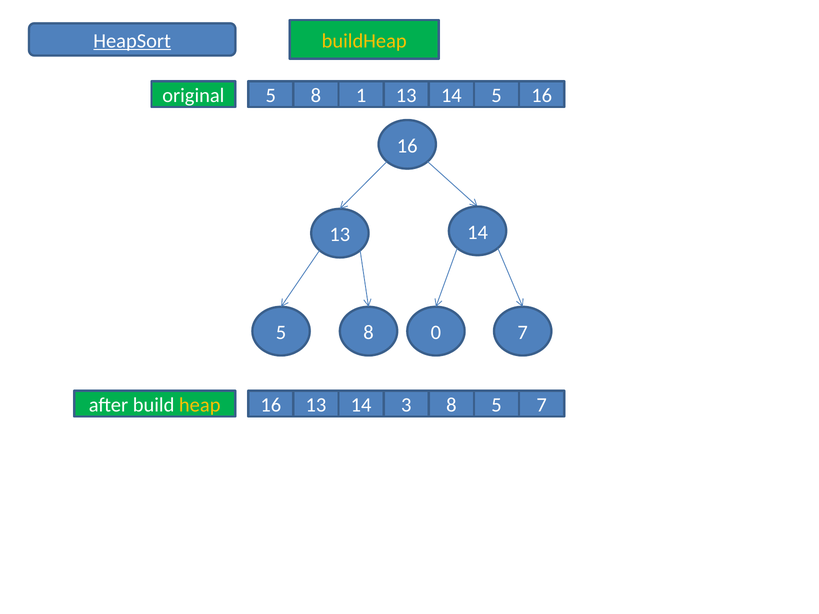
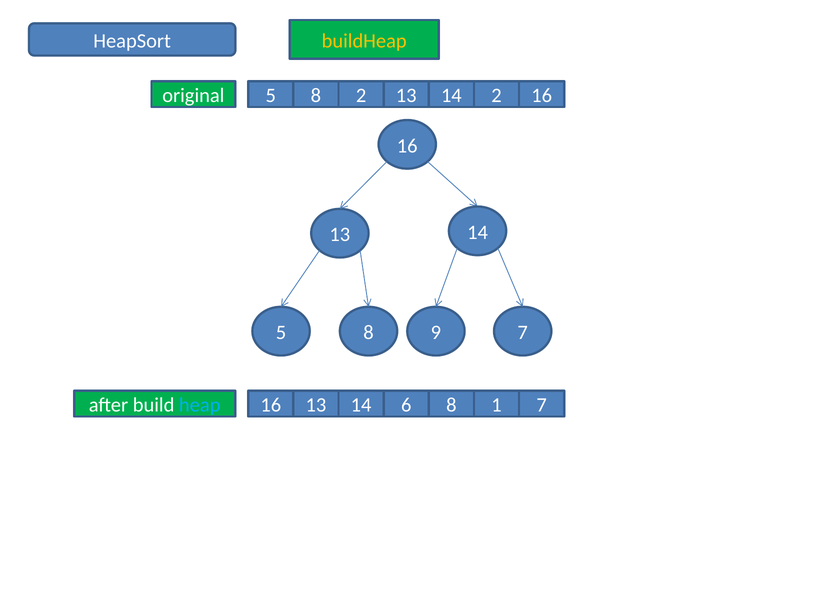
HeapSort underline: present -> none (132, 41)
8 1: 1 -> 2 (361, 96)
5: 5 -> 2 (496, 96)
0: 0 -> 9 (436, 333)
heap colour: yellow -> light blue (200, 405)
3: 3 -> 6 (406, 405)
8 5: 5 -> 1 (496, 405)
